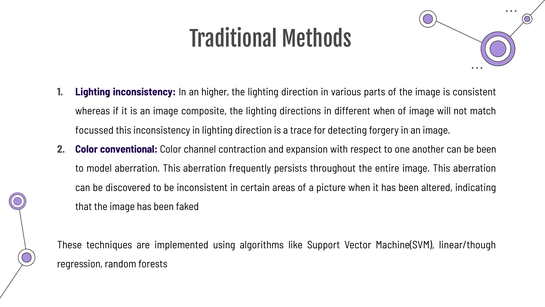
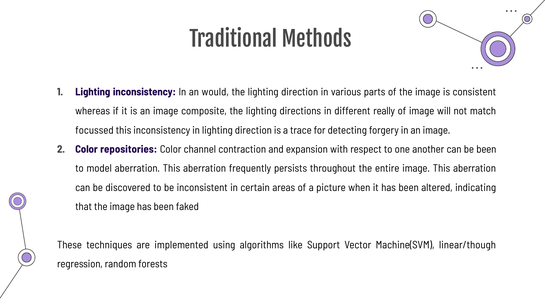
higher: higher -> would (215, 92)
different when: when -> really (384, 111)
conventional: conventional -> repositories (129, 149)
